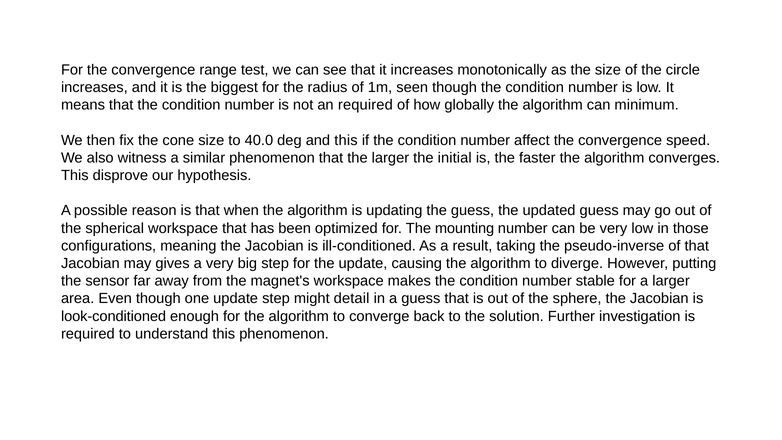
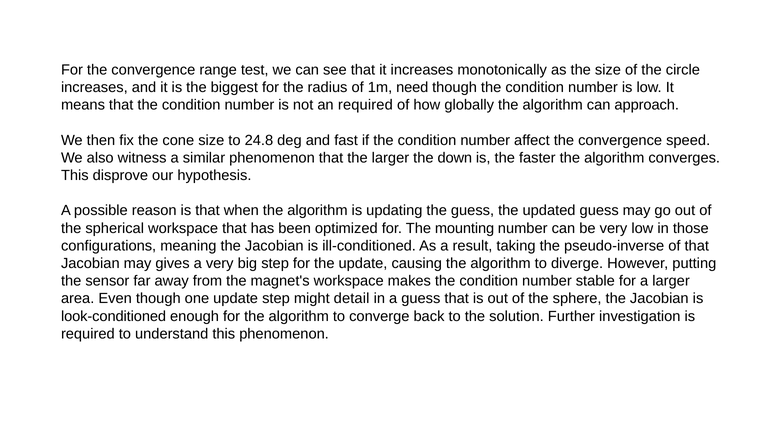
seen: seen -> need (412, 87)
minimum: minimum -> approach (647, 105)
40.0: 40.0 -> 24.8 (259, 140)
and this: this -> fast (346, 140)
initial: initial -> down (455, 158)
